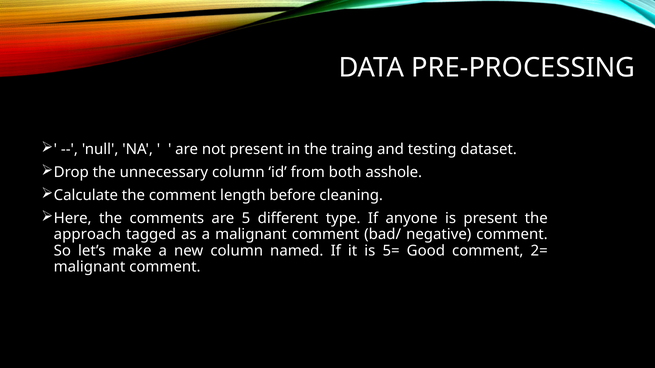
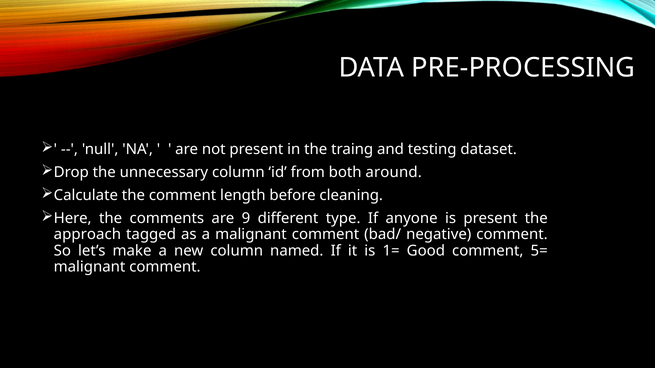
asshole: asshole -> around (394, 173)
5: 5 -> 9 (246, 219)
5=: 5= -> 1= (391, 251)
2=: 2= -> 5= (539, 251)
